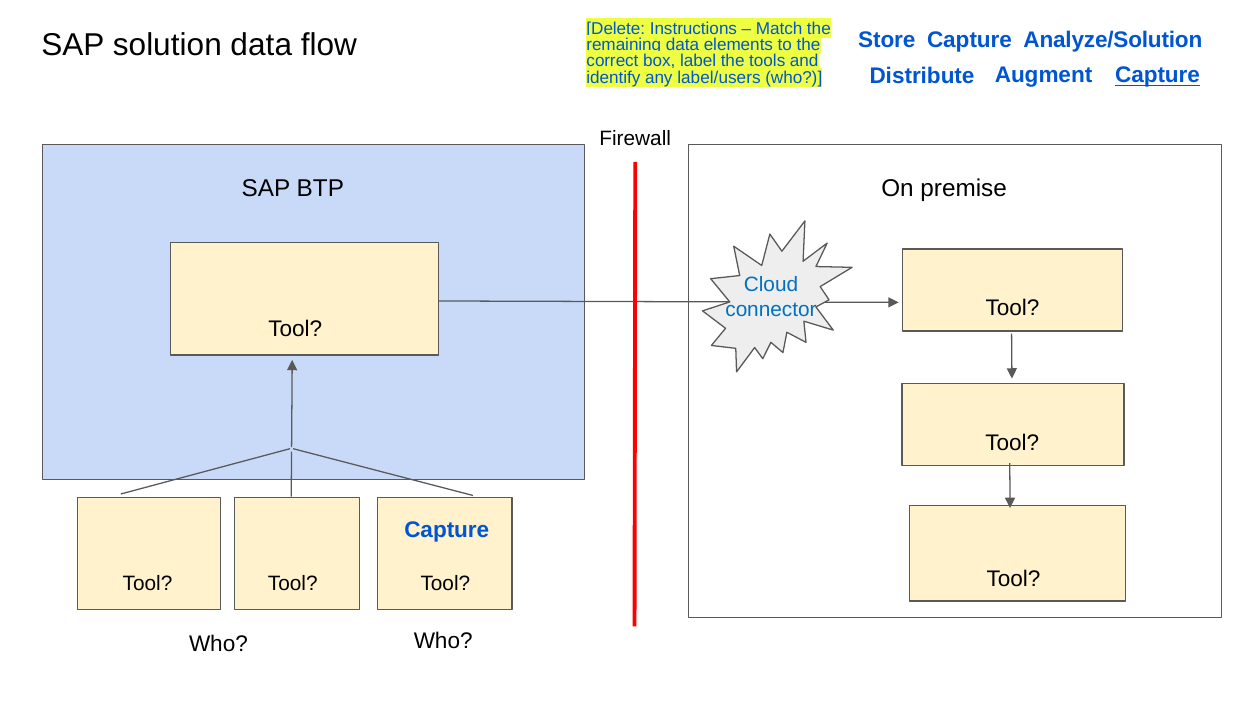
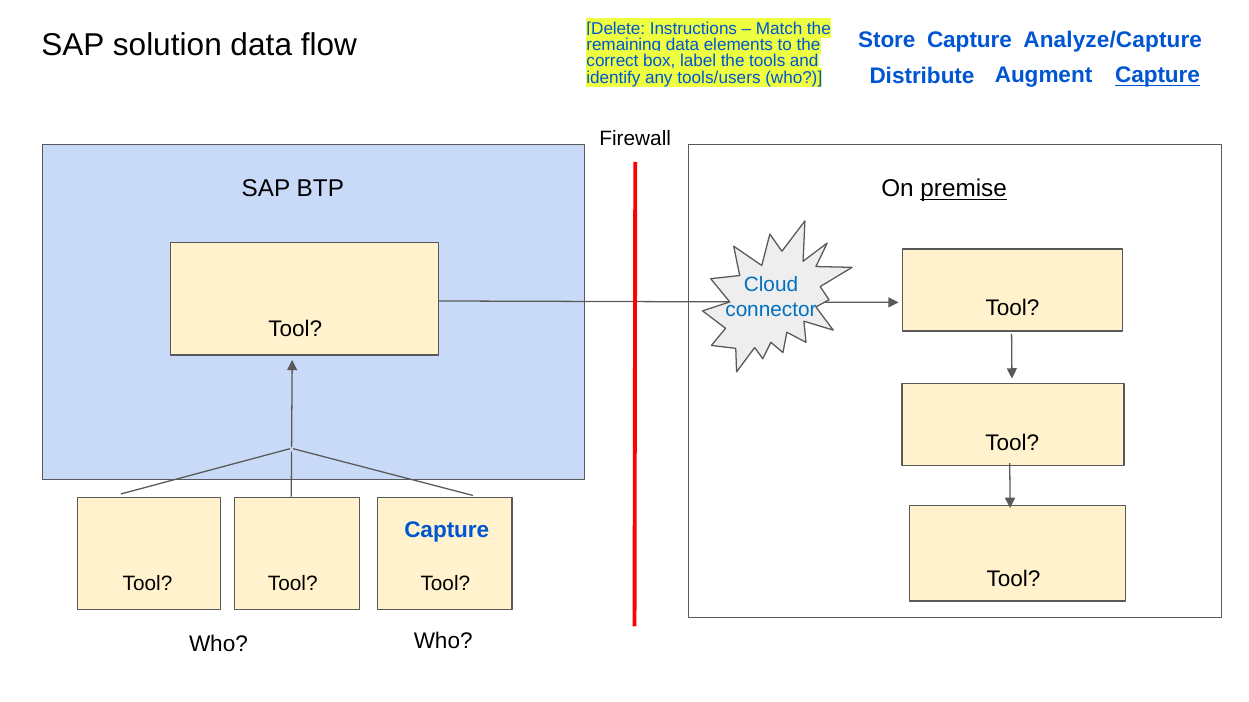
Analyze/Solution: Analyze/Solution -> Analyze/Capture (1113, 40)
label/users: label/users -> tools/users (719, 78)
premise underline: none -> present (964, 189)
